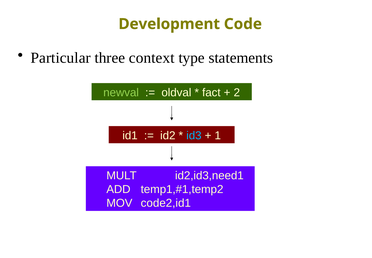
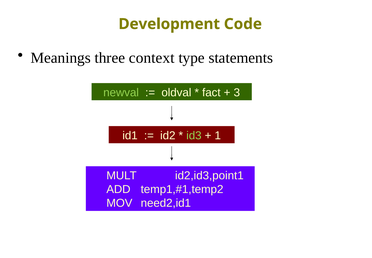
Particular: Particular -> Meanings (61, 58)
2: 2 -> 3 (237, 92)
id3 colour: light blue -> light green (194, 135)
id2,id3,need1: id2,id3,need1 -> id2,id3,point1 (209, 175)
code2,id1: code2,id1 -> need2,id1 (166, 203)
